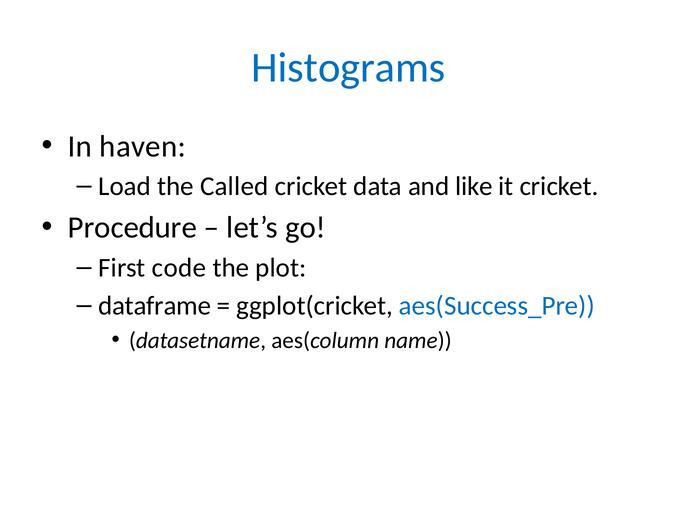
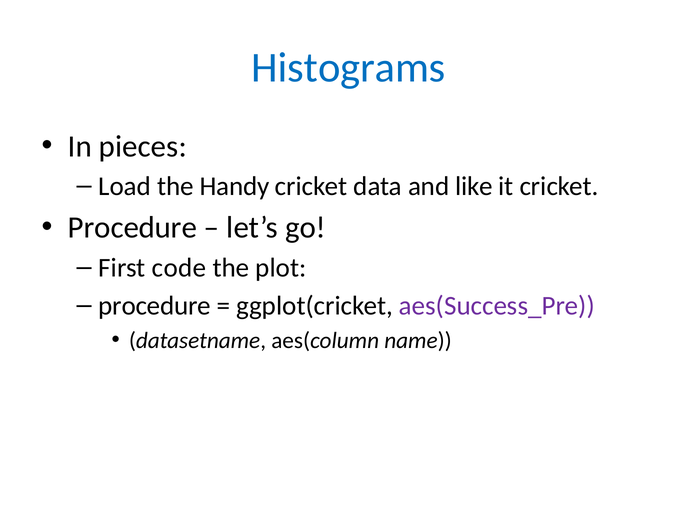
haven: haven -> pieces (143, 146)
Called: Called -> Handy (235, 186)
dataframe: dataframe -> procedure (155, 306)
aes(Success_Pre colour: blue -> purple (497, 306)
